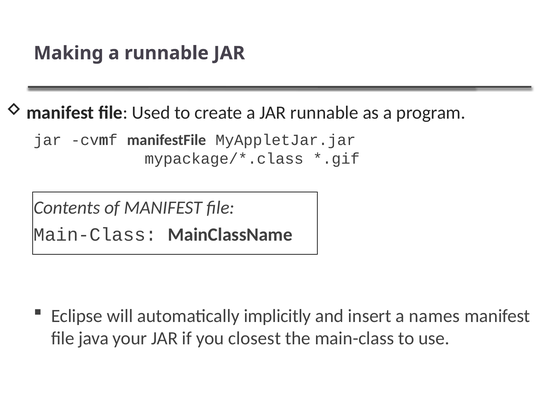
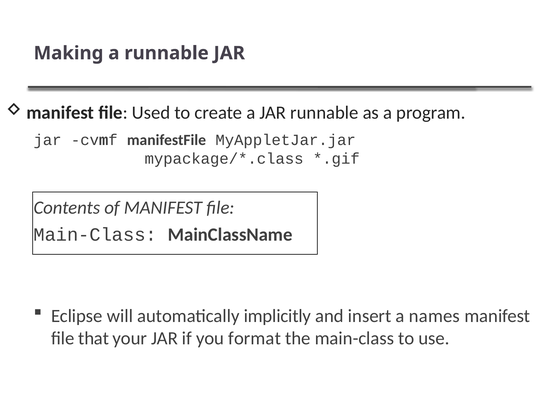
java: java -> that (94, 338)
closest: closest -> format (255, 338)
